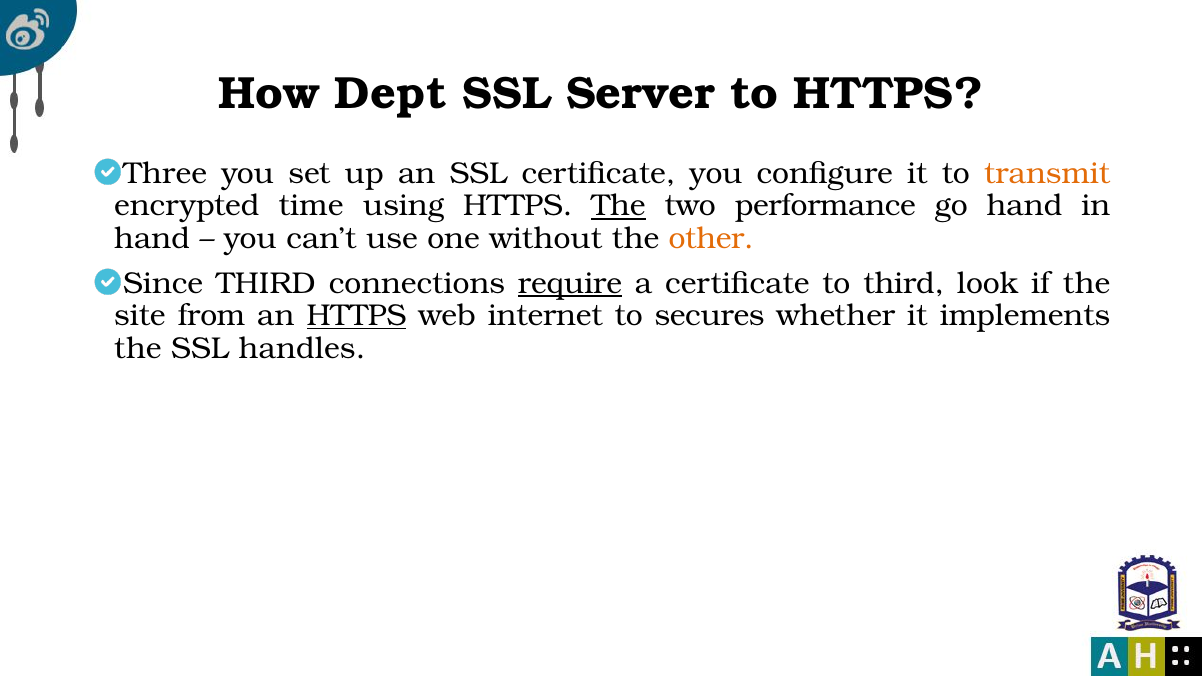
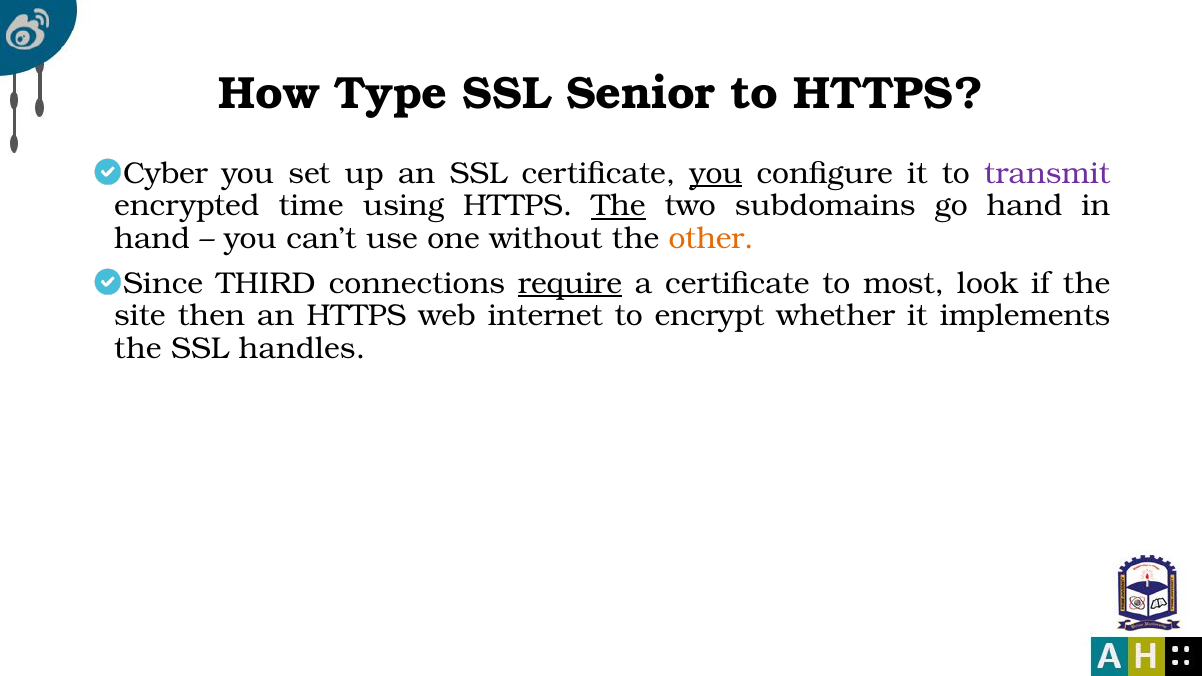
Dept: Dept -> Type (391, 94)
Server: Server -> Senior (641, 94)
Three: Three -> Cyber (165, 173)
you underline: none -> present (716, 173)
transmit colour: orange -> purple (1047, 173)
performance: performance -> subdomains (825, 206)
to third: third -> most (904, 283)
from: from -> then (211, 316)
HTTPS underline: present -> none (356, 316)
secures: secures -> encrypt (710, 316)
